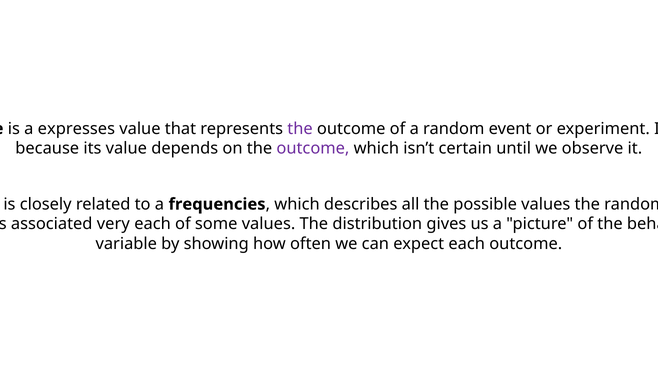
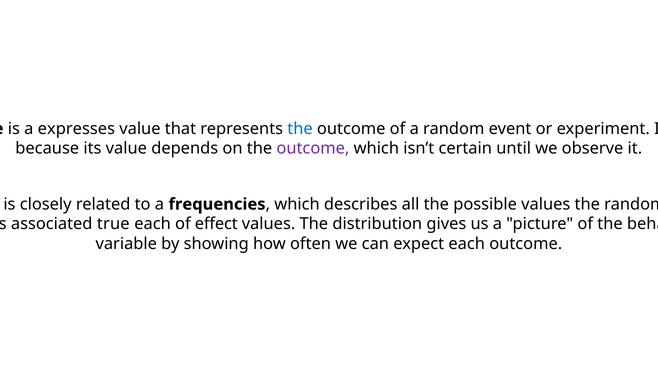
the colour: purple -> blue (300, 129)
very: very -> true (113, 224)
some: some -> effect (216, 224)
